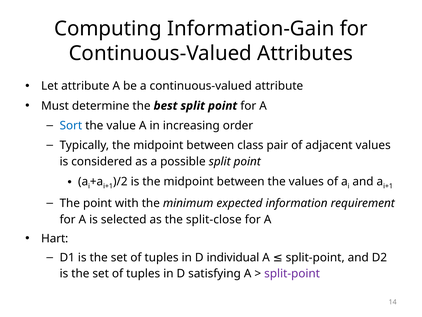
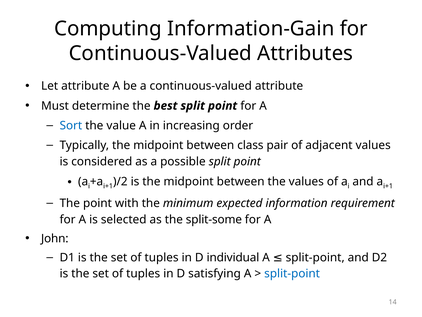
split-close: split-close -> split-some (214, 219)
Hart: Hart -> John (55, 238)
split-point colour: purple -> blue (292, 273)
